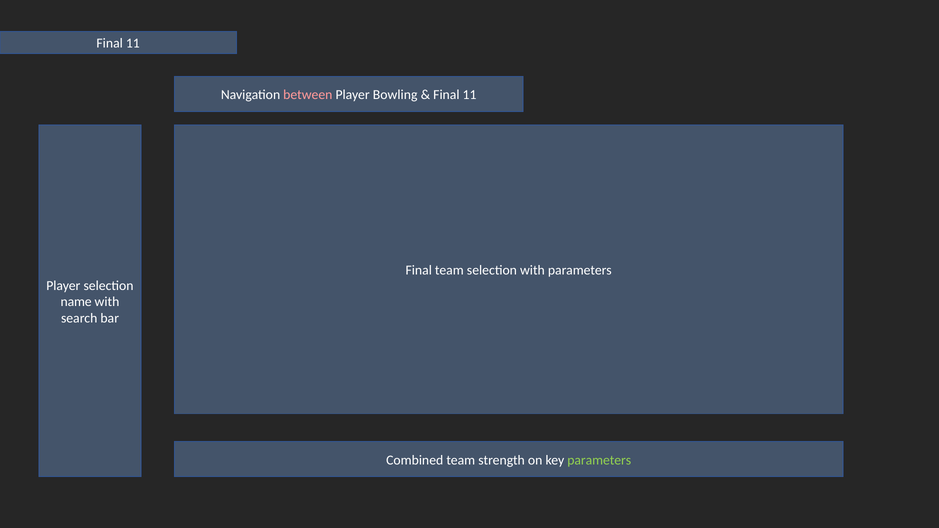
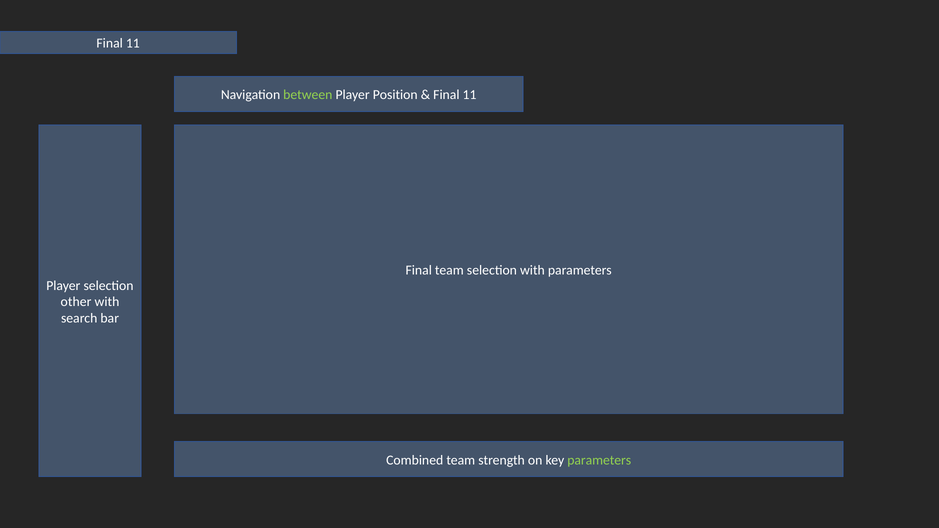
between colour: pink -> light green (308, 95)
Bowling: Bowling -> Position (395, 95)
name: name -> other (76, 302)
